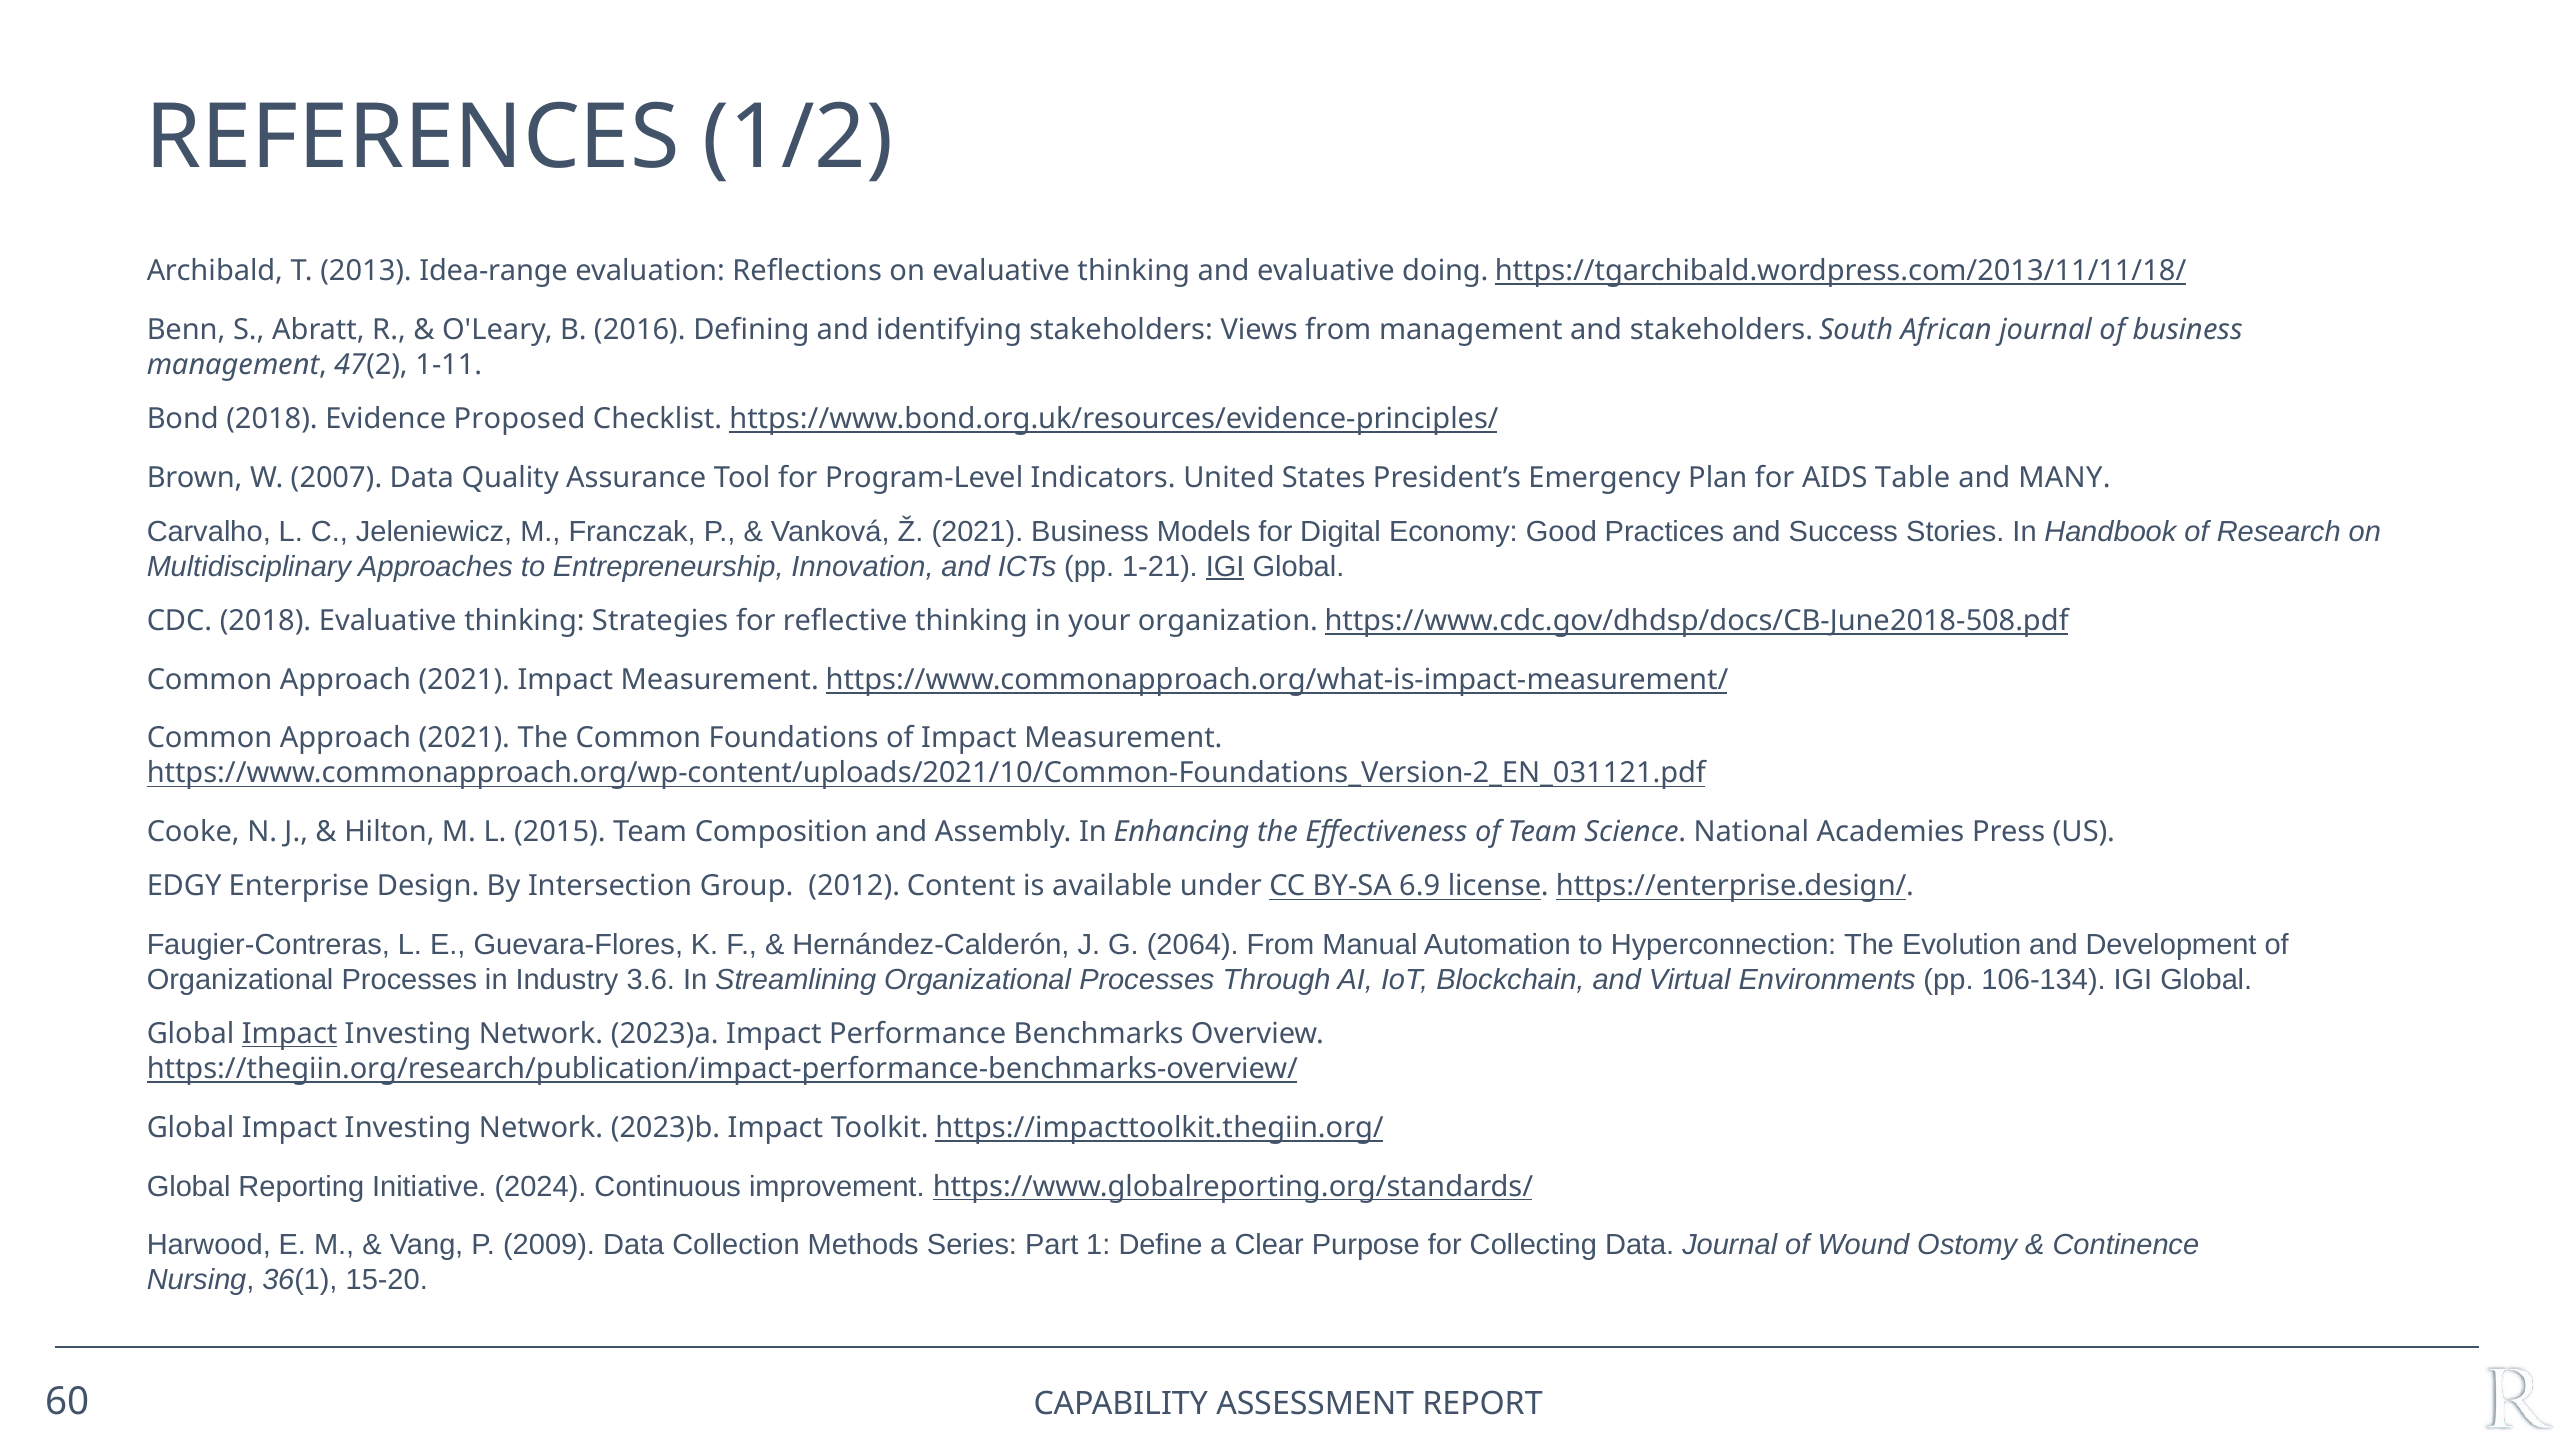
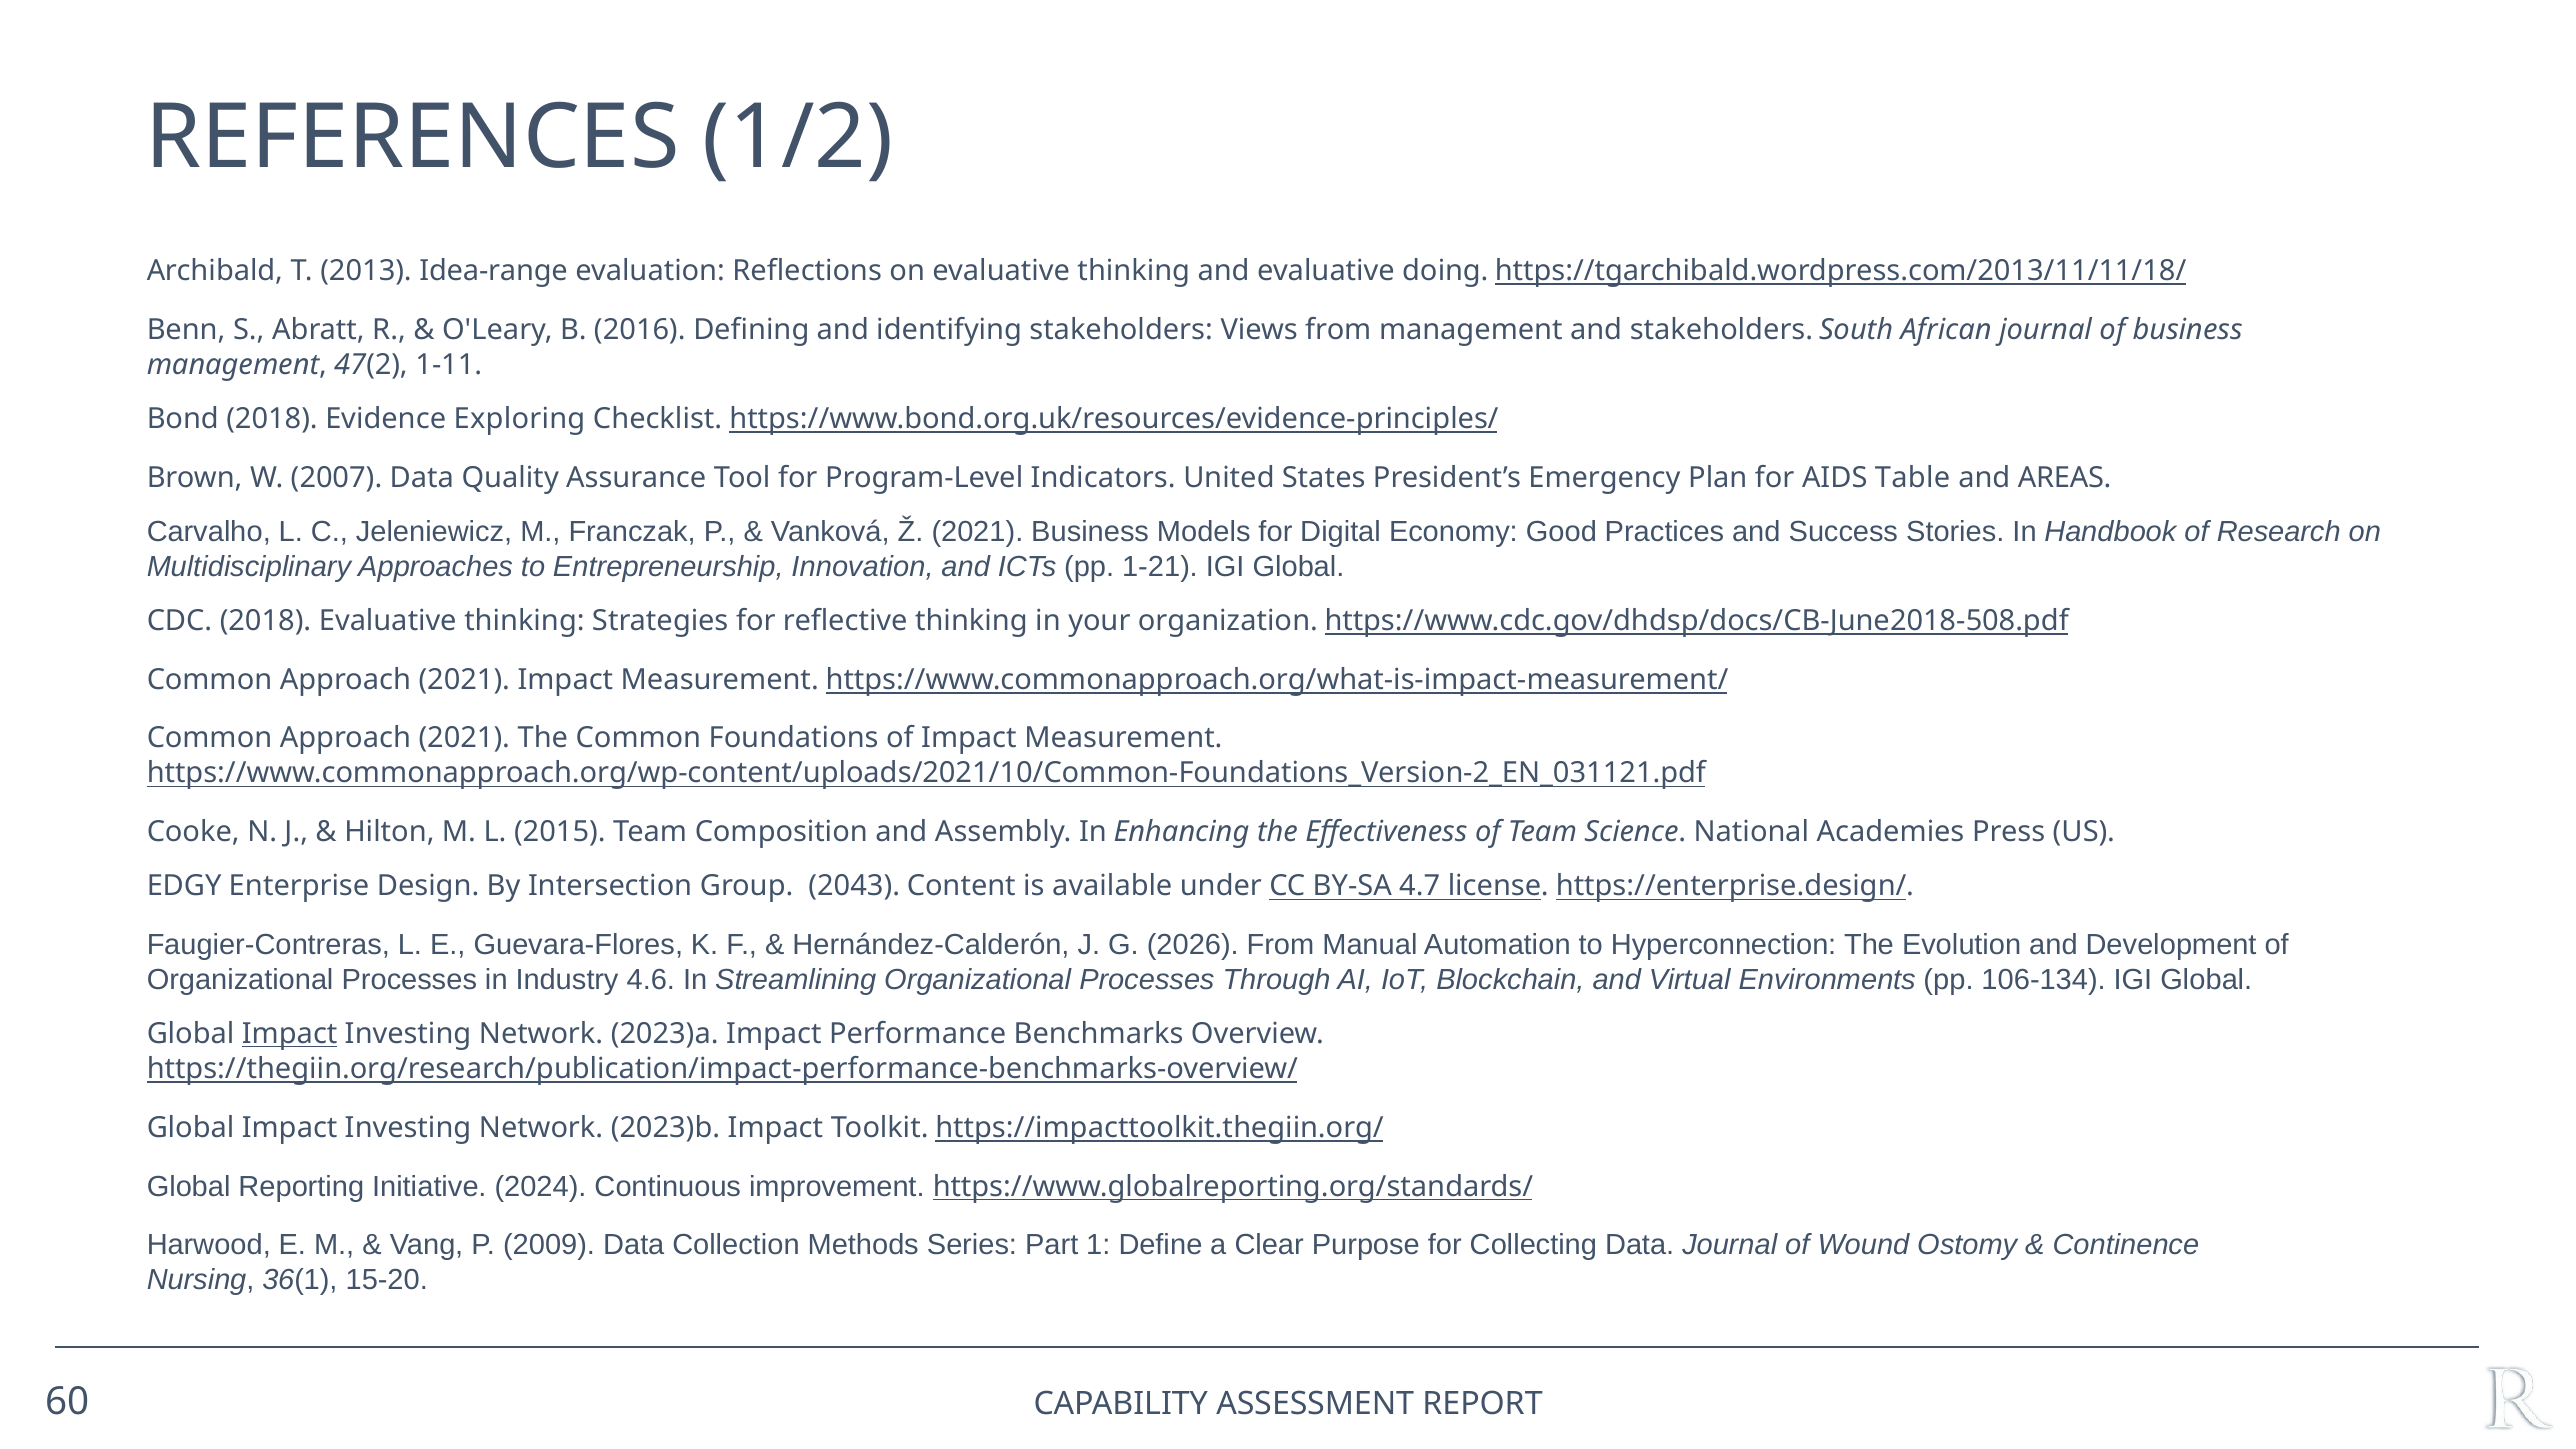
Proposed: Proposed -> Exploring (520, 419)
MANY: MANY -> AREAS (2065, 477)
IGI underline: present -> none (1225, 567)
2012: 2012 -> 2043 (854, 886)
6.9: 6.9 -> 4.7 (1420, 886)
2064: 2064 -> 2026 (1193, 945)
3.6: 3.6 -> 4.6 (651, 980)
